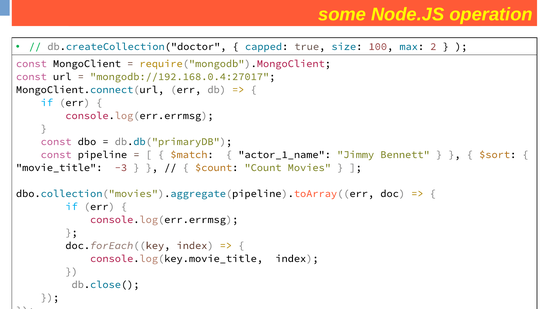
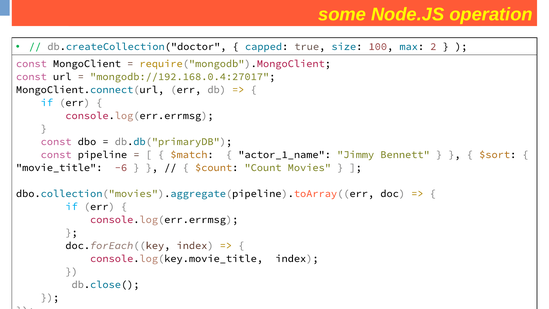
-3: -3 -> -6 (121, 167)
